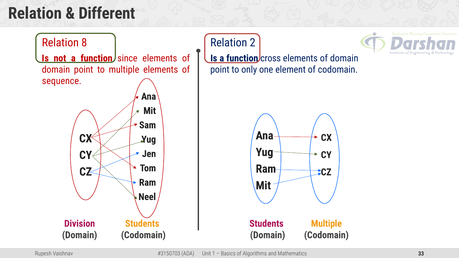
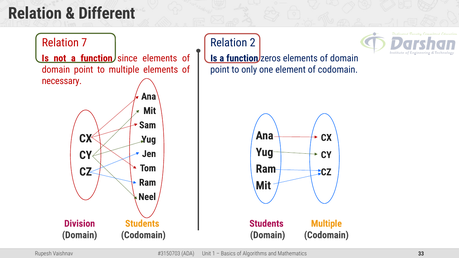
8: 8 -> 7 (84, 43)
cross: cross -> zeros (271, 58)
sequence: sequence -> necessary (62, 81)
